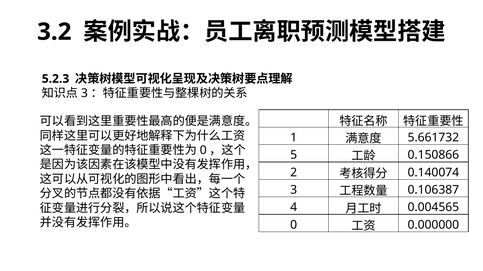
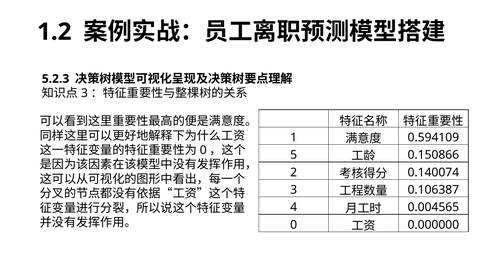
3.2: 3.2 -> 1.2 (54, 32)
5.661732: 5.661732 -> 0.594109 (433, 138)
